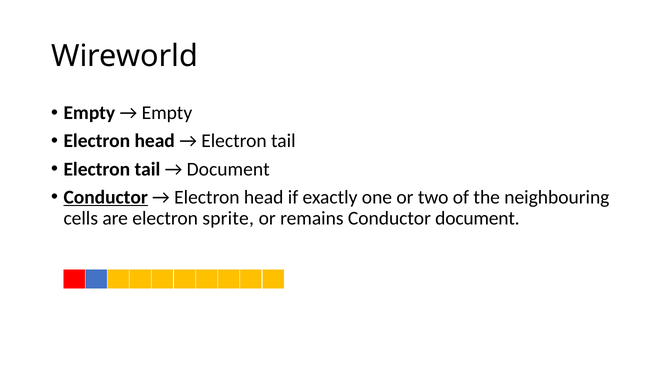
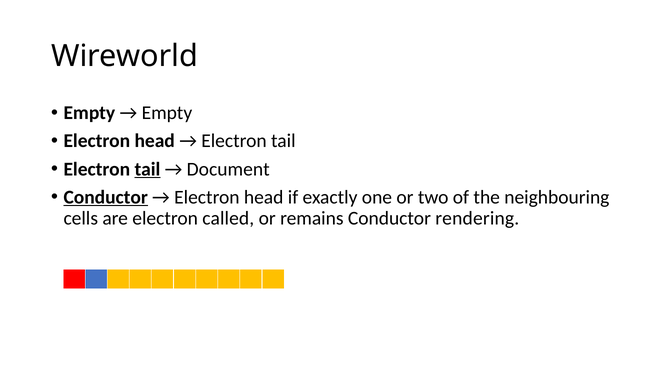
tail underline: none -> present (147, 169)
sprite: sprite -> called (228, 218)
Conductor document: document -> rendering (477, 218)
